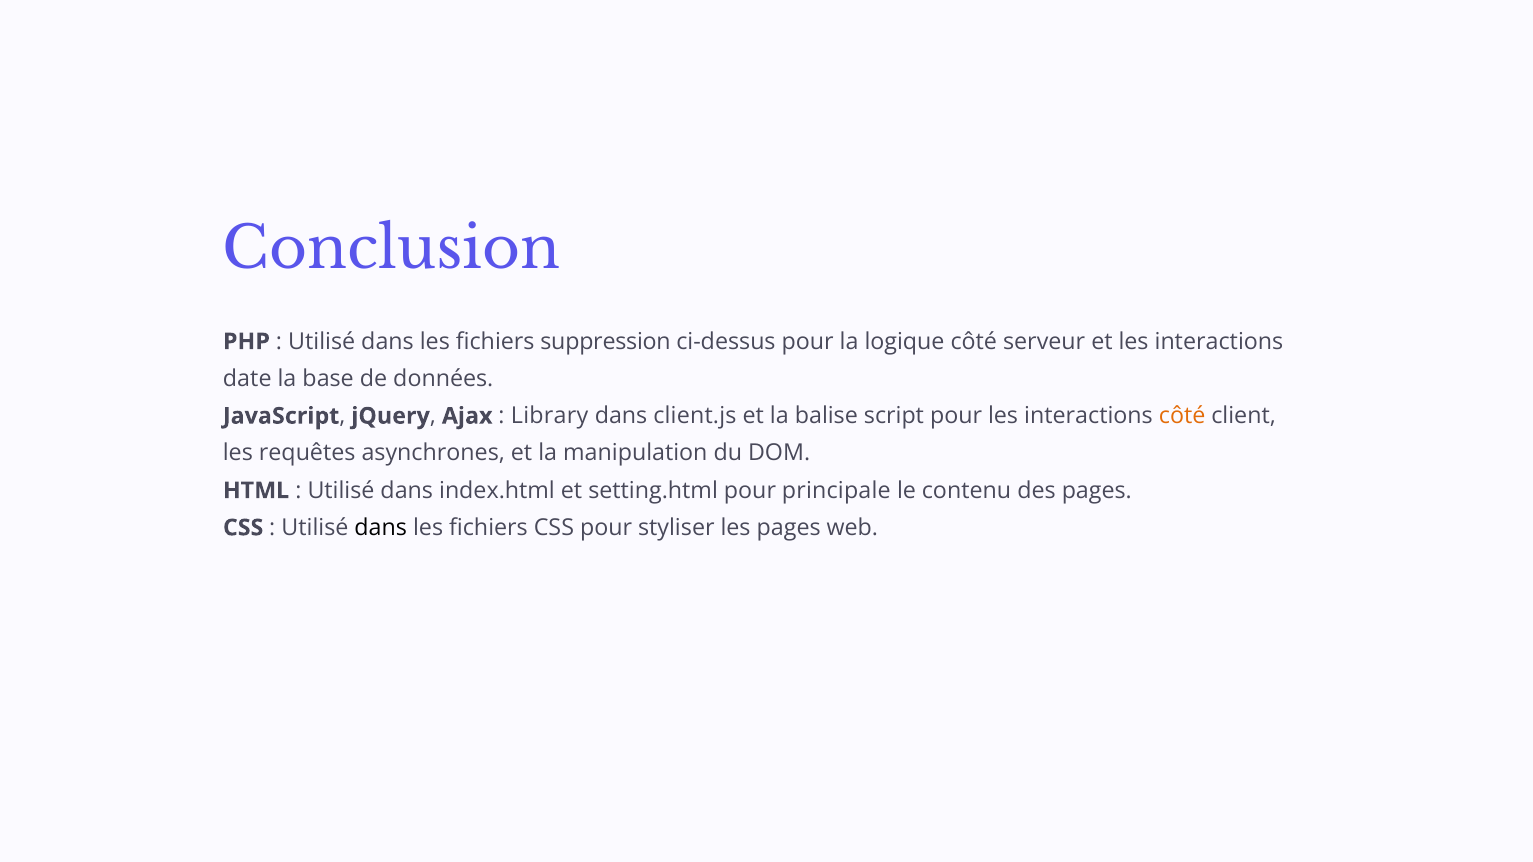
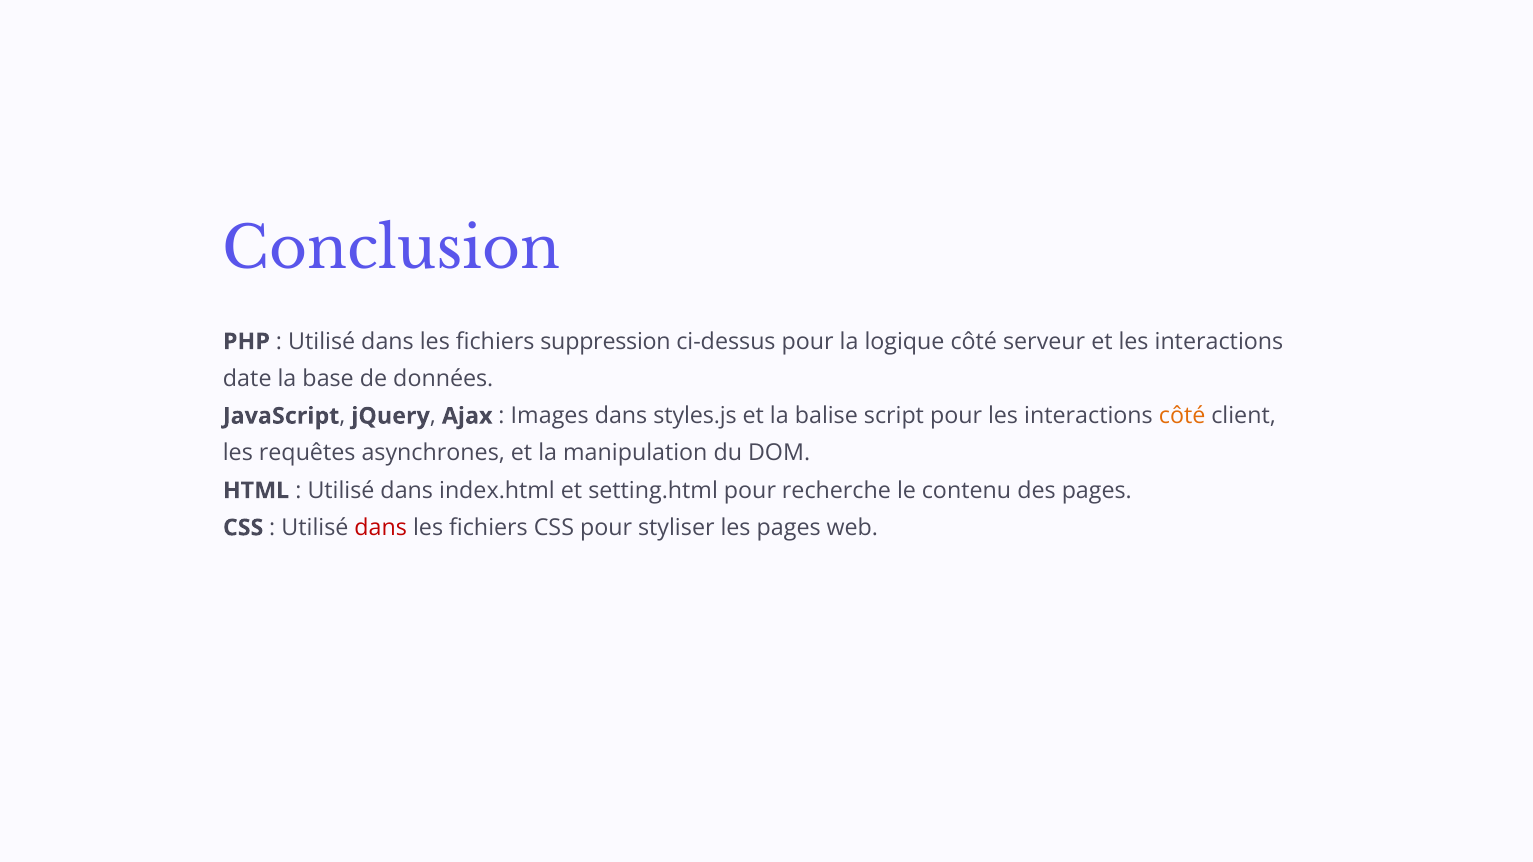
Library: Library -> Images (550, 416)
client.js: client.js -> styles.js (695, 416)
principale: principale -> recherche (836, 491)
dans colour: black -> red (381, 528)
